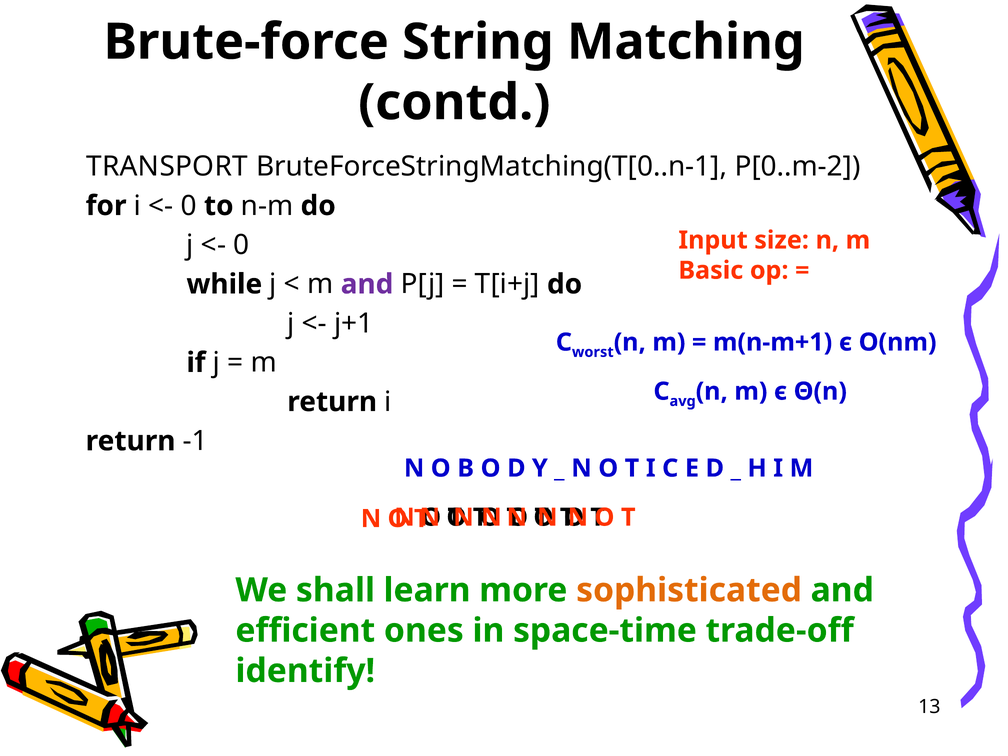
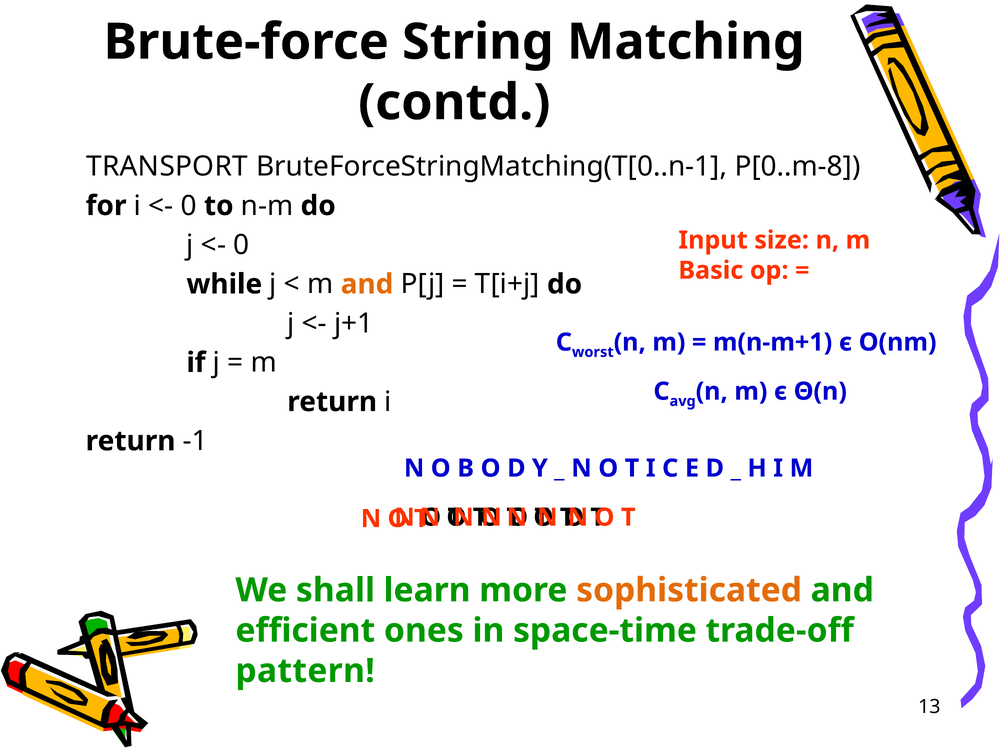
P[0..m-2: P[0..m-2 -> P[0..m-8 (798, 167)
and colour: purple -> orange (367, 284)
identify: identify -> pattern (305, 671)
